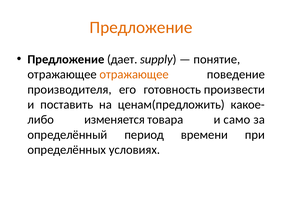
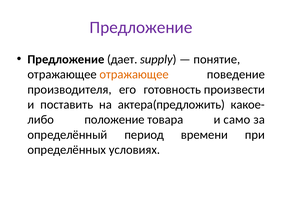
Предложение colour: orange -> purple (141, 27)
ценам(предложить: ценам(предложить -> актера(предложить (171, 104)
изменяется: изменяется -> положение (114, 119)
